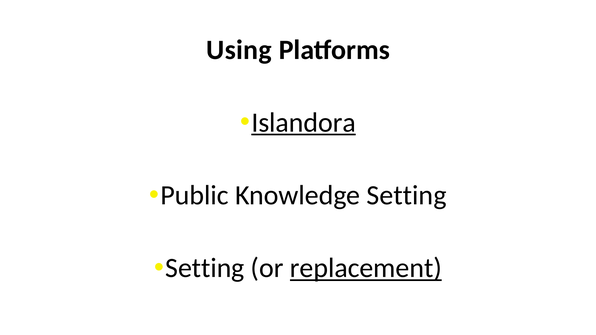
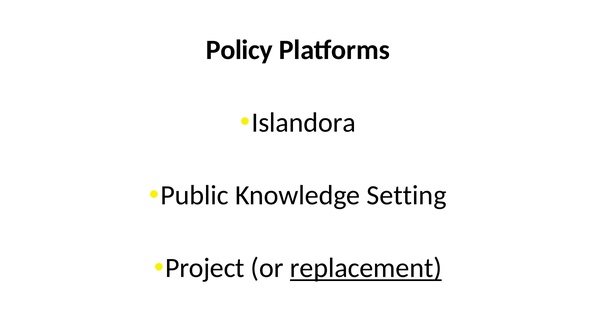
Using: Using -> Policy (239, 50)
Islandora underline: present -> none (304, 123)
Setting: Setting -> Project (205, 268)
